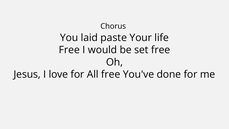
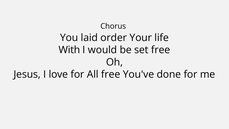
paste: paste -> order (114, 38)
Free: Free -> With (69, 50)
